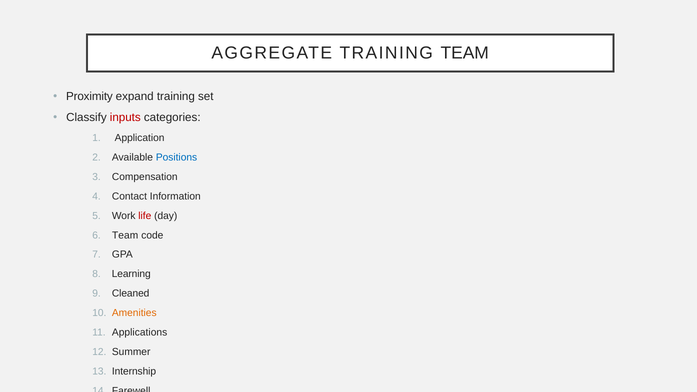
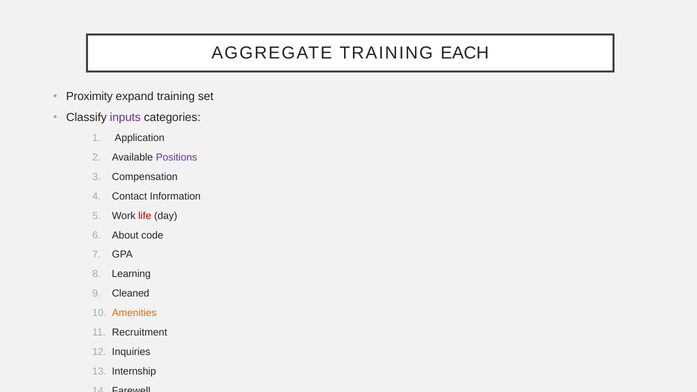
TRAINING TEAM: TEAM -> EACH (465, 53)
inputs colour: red -> purple (125, 118)
Positions colour: blue -> purple (177, 157)
Team: Team -> About (125, 235)
Applications: Applications -> Recruitment (140, 333)
Summer: Summer -> Inquiries (131, 352)
